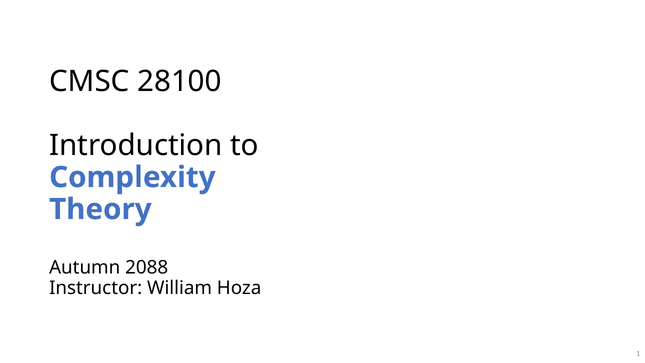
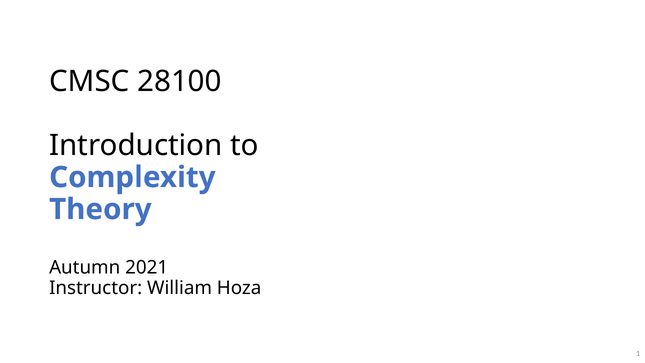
2088: 2088 -> 2021 (147, 267)
